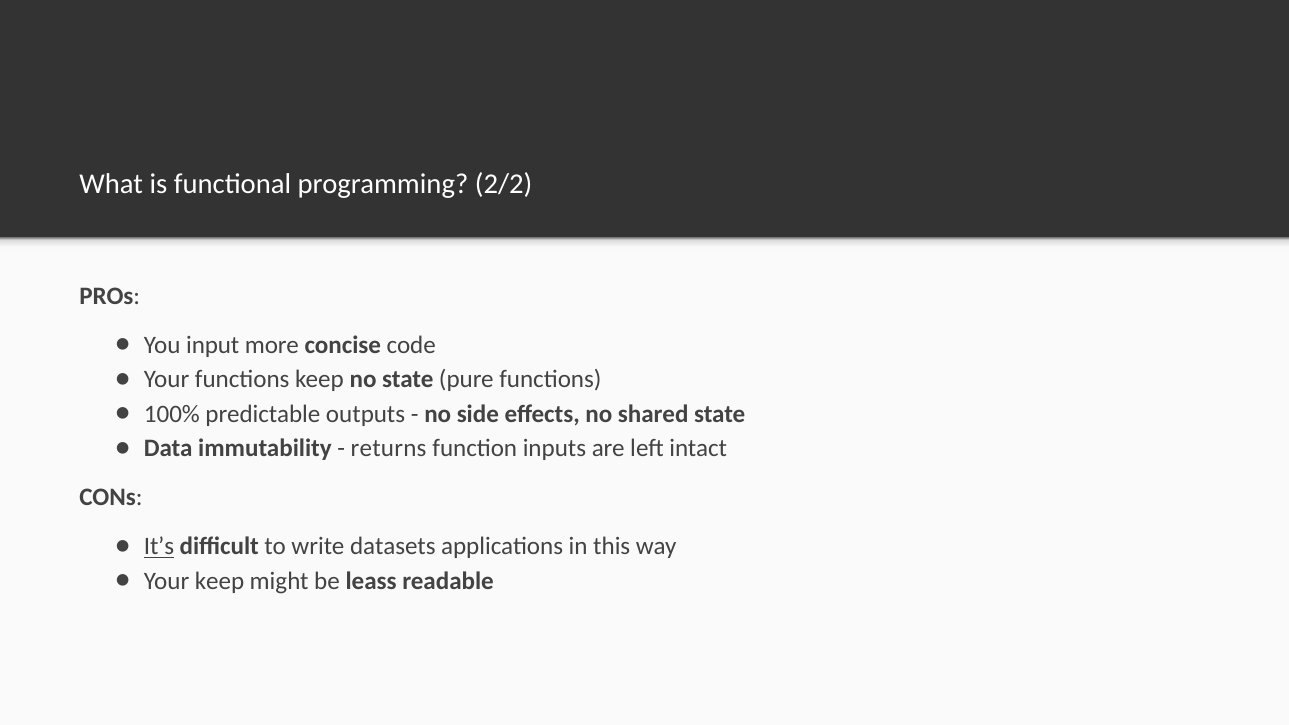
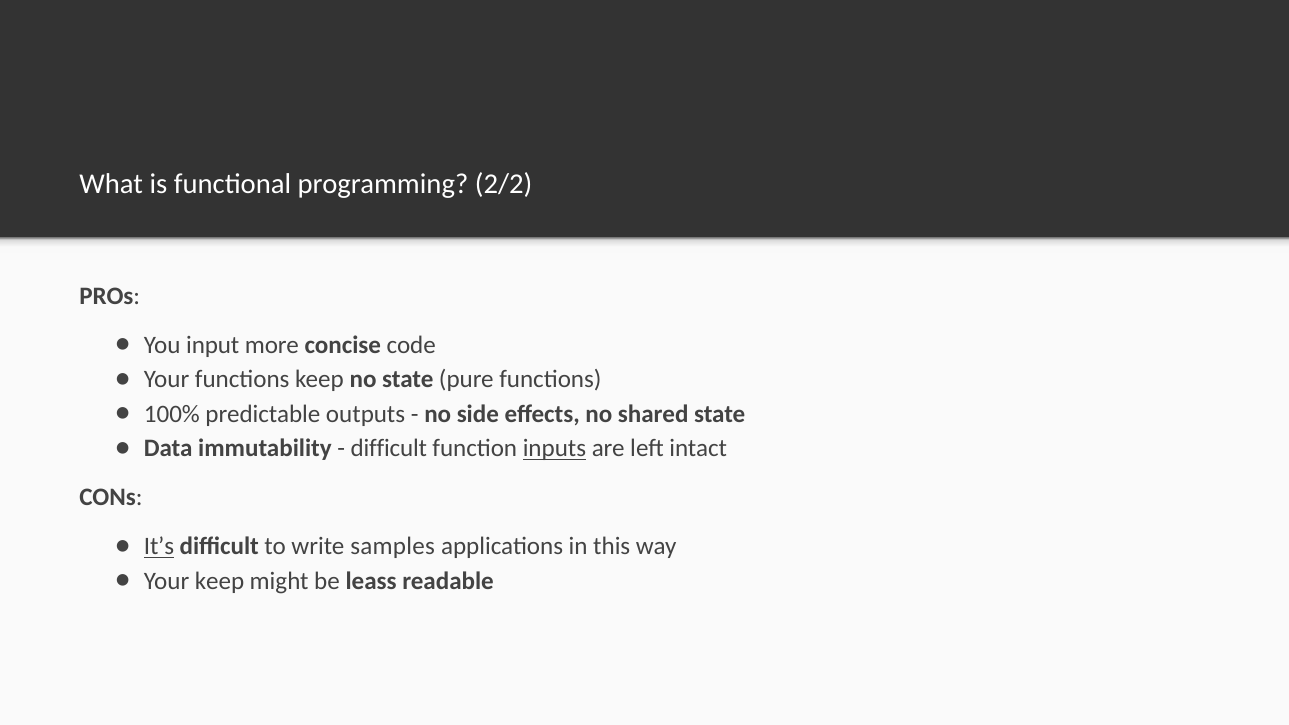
returns: returns -> difficult (389, 449)
inputs underline: none -> present (554, 449)
datasets: datasets -> samples (393, 547)
